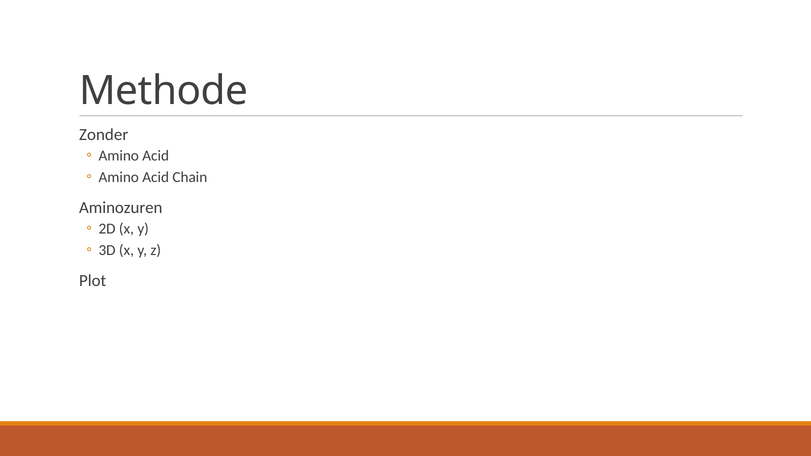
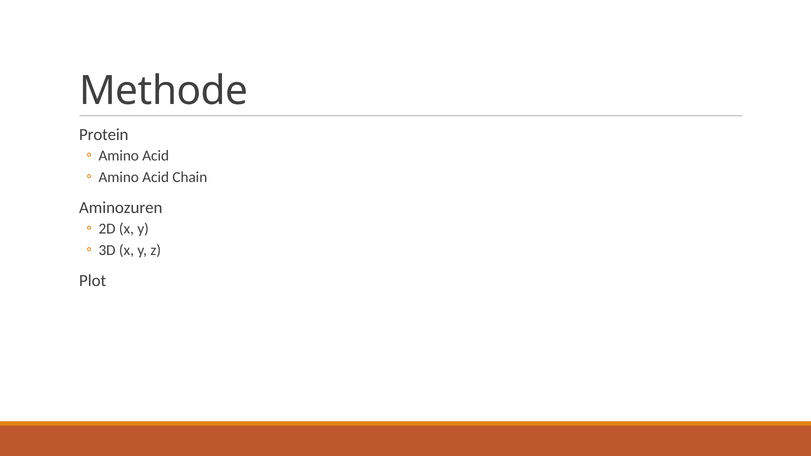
Zonder: Zonder -> Protein (104, 135)
